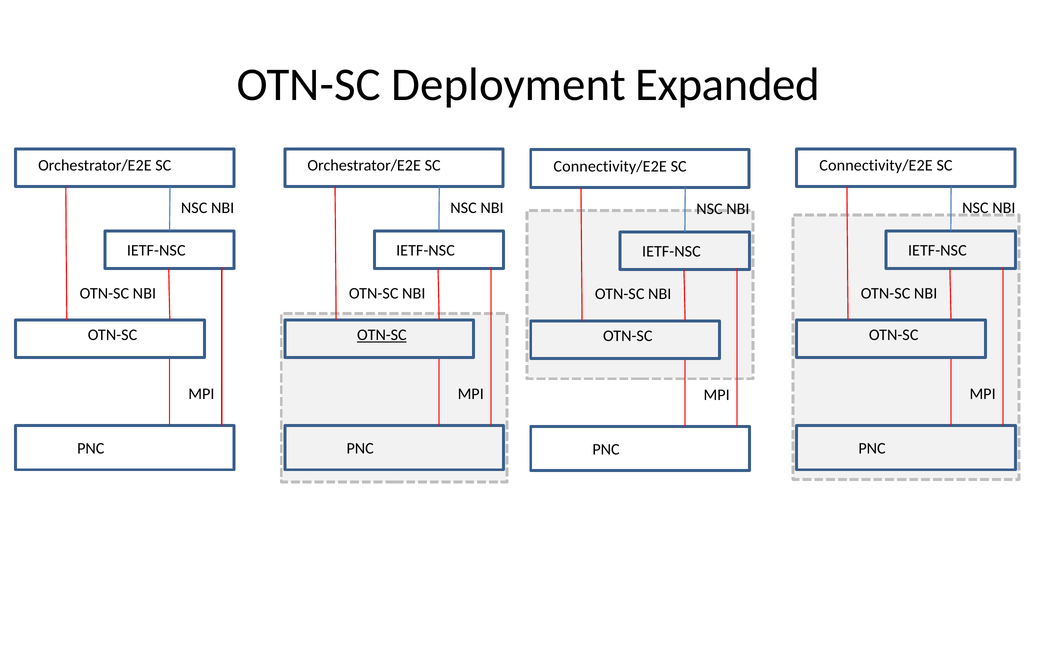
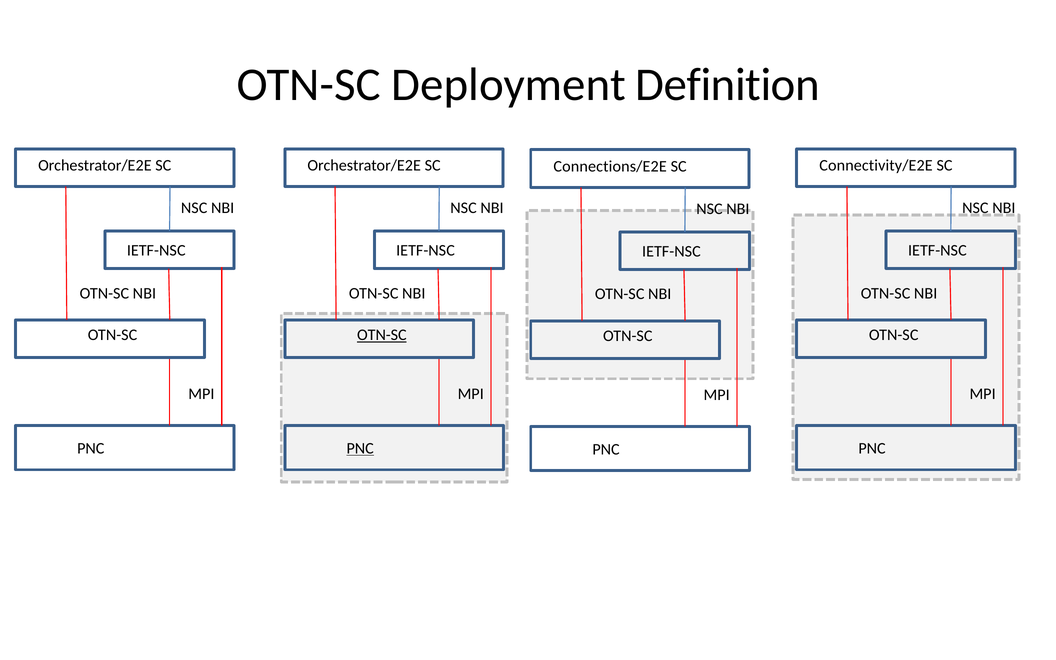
Expanded: Expanded -> Definition (728, 85)
Connectivity/E2E: Connectivity/E2E -> Connections/E2E (610, 167)
PNC underline: none -> present (360, 448)
